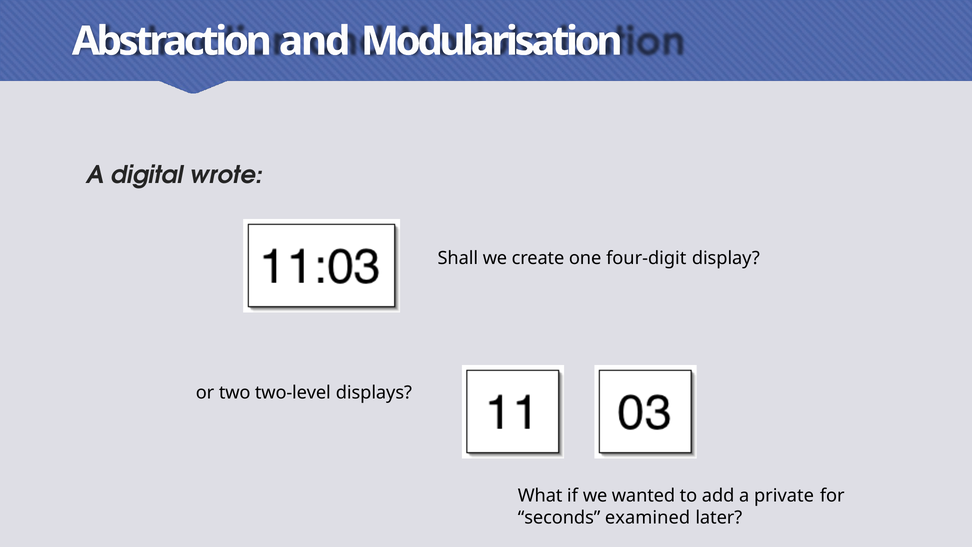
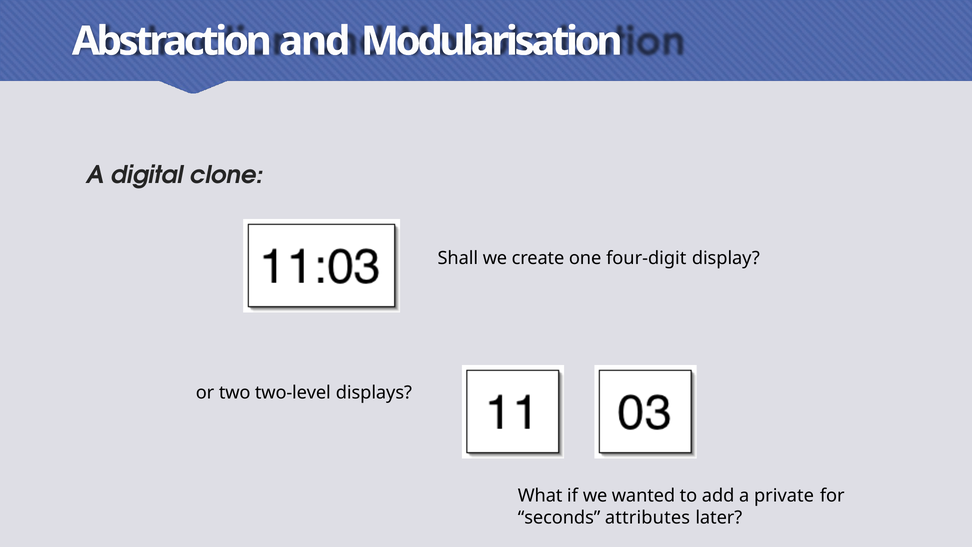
wrote: wrote -> clone (226, 175)
examined: examined -> attributes (648, 517)
